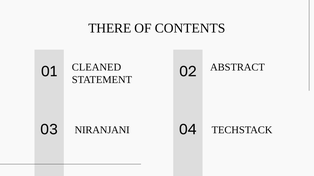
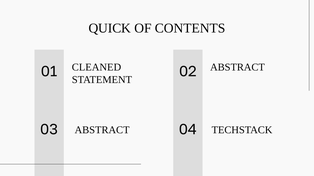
THERE: THERE -> QUICK (110, 28)
NIRANJANI: NIRANJANI -> ABSTRACT (102, 130)
